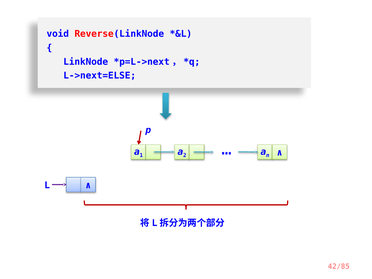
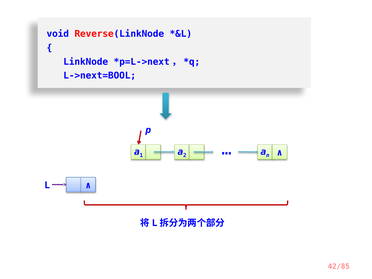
L->next=ELSE: L->next=ELSE -> L->next=BOOL (100, 76)
